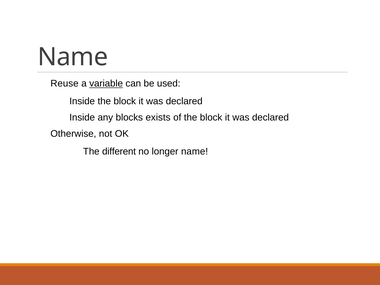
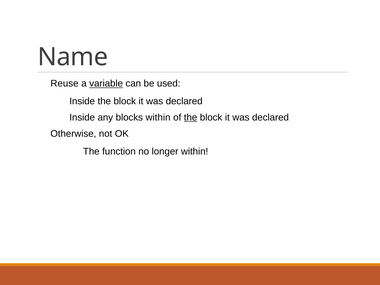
blocks exists: exists -> within (158, 117)
the underline: none -> present (191, 117)
different: different -> function (119, 151)
longer name: name -> within (195, 151)
